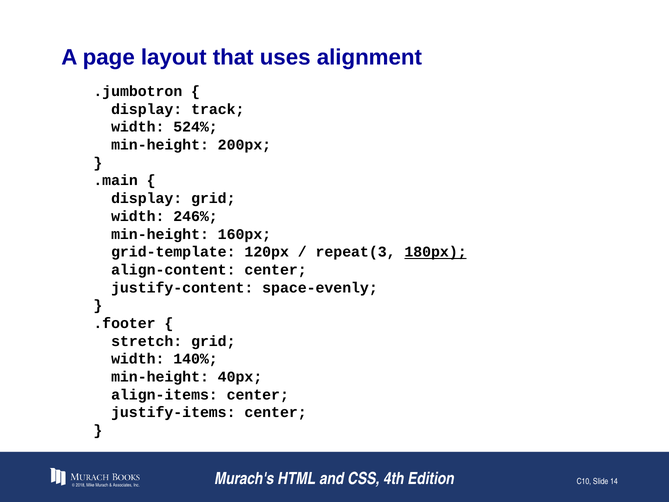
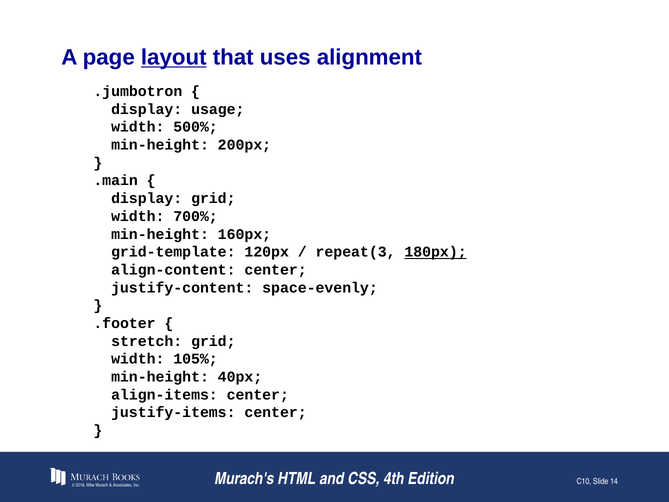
layout underline: none -> present (174, 57)
track: track -> usage (218, 109)
524%: 524% -> 500% (196, 127)
246%: 246% -> 700% (196, 216)
140%: 140% -> 105% (196, 359)
